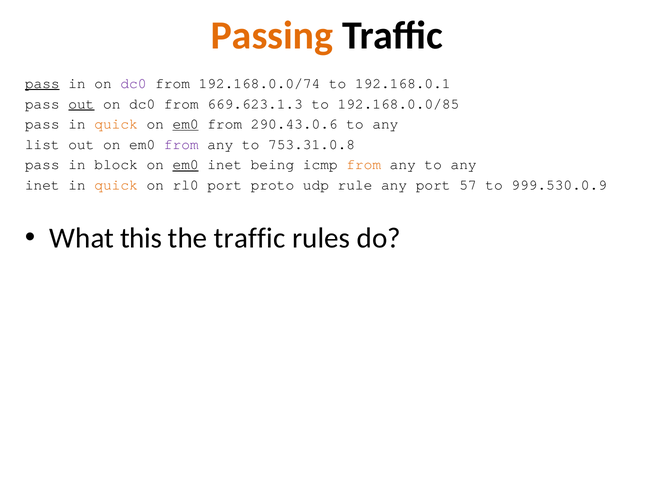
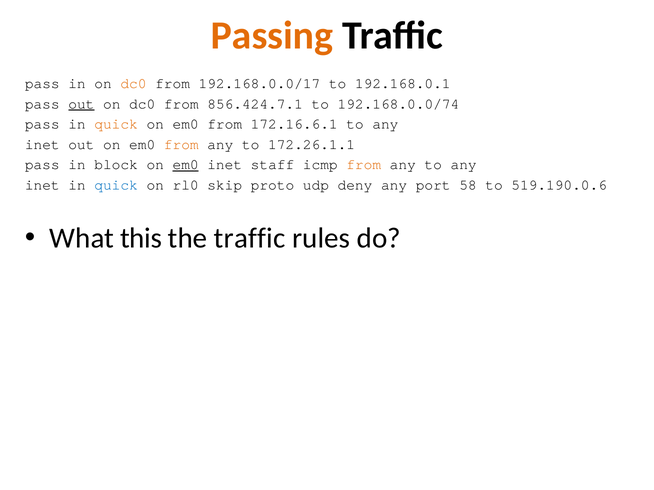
pass underline: present -> none (42, 84)
dc0 colour: purple -> orange (133, 84)
192.168.0.0/74: 192.168.0.0/74 -> 192.168.0.0/17 (259, 84)
669.623.1.3: 669.623.1.3 -> 856.424.7.1 (255, 104)
192.168.0.0/85: 192.168.0.0/85 -> 192.168.0.0/74 (398, 104)
em0 underline: present -> none (186, 124)
290.43.0.6: 290.43.0.6 -> 172.16.6.1 (294, 124)
list: list -> inet (42, 144)
from colour: purple -> orange (181, 144)
753.31.0.8: 753.31.0.8 -> 172.26.1.1 (312, 144)
being: being -> staff (272, 165)
quick colour: orange -> blue (116, 185)
rl0 port: port -> skip (225, 185)
rule: rule -> deny (355, 185)
57: 57 -> 58 (468, 185)
999.530.0.9: 999.530.0.9 -> 519.190.0.6 (559, 185)
